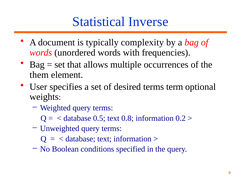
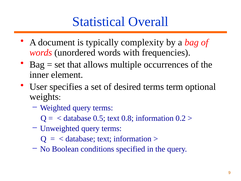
Inverse: Inverse -> Overall (148, 22)
them: them -> inner (39, 75)
